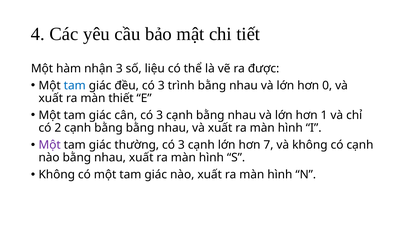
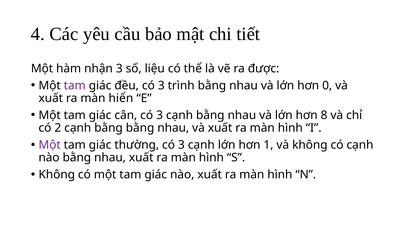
tam colour: blue -> purple (75, 86)
thiết: thiết -> hiển (121, 98)
1: 1 -> 8 (324, 115)
7: 7 -> 1 (268, 145)
